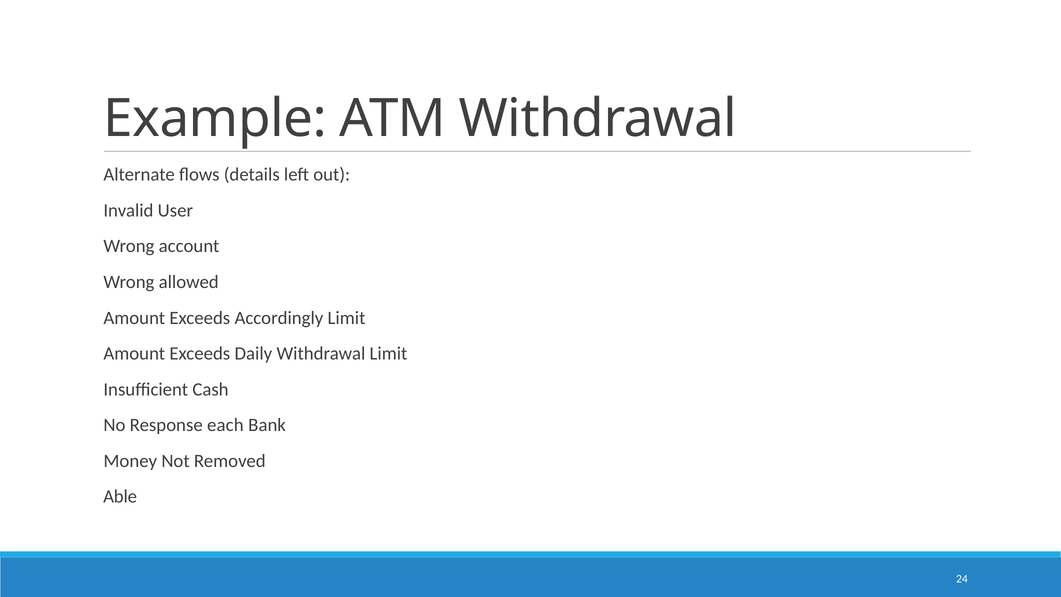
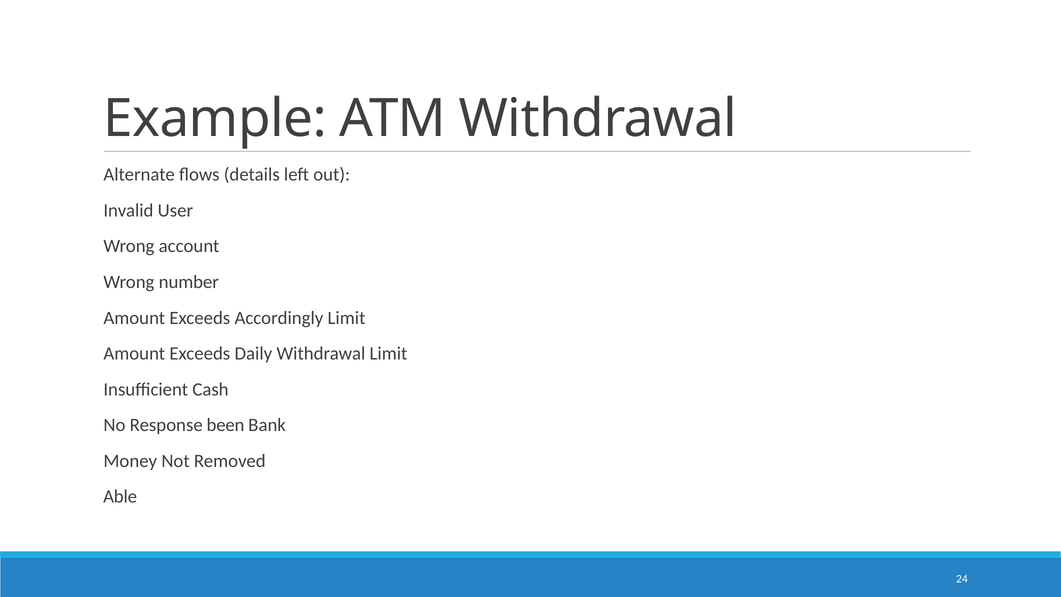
allowed: allowed -> number (189, 282)
each: each -> been (226, 425)
